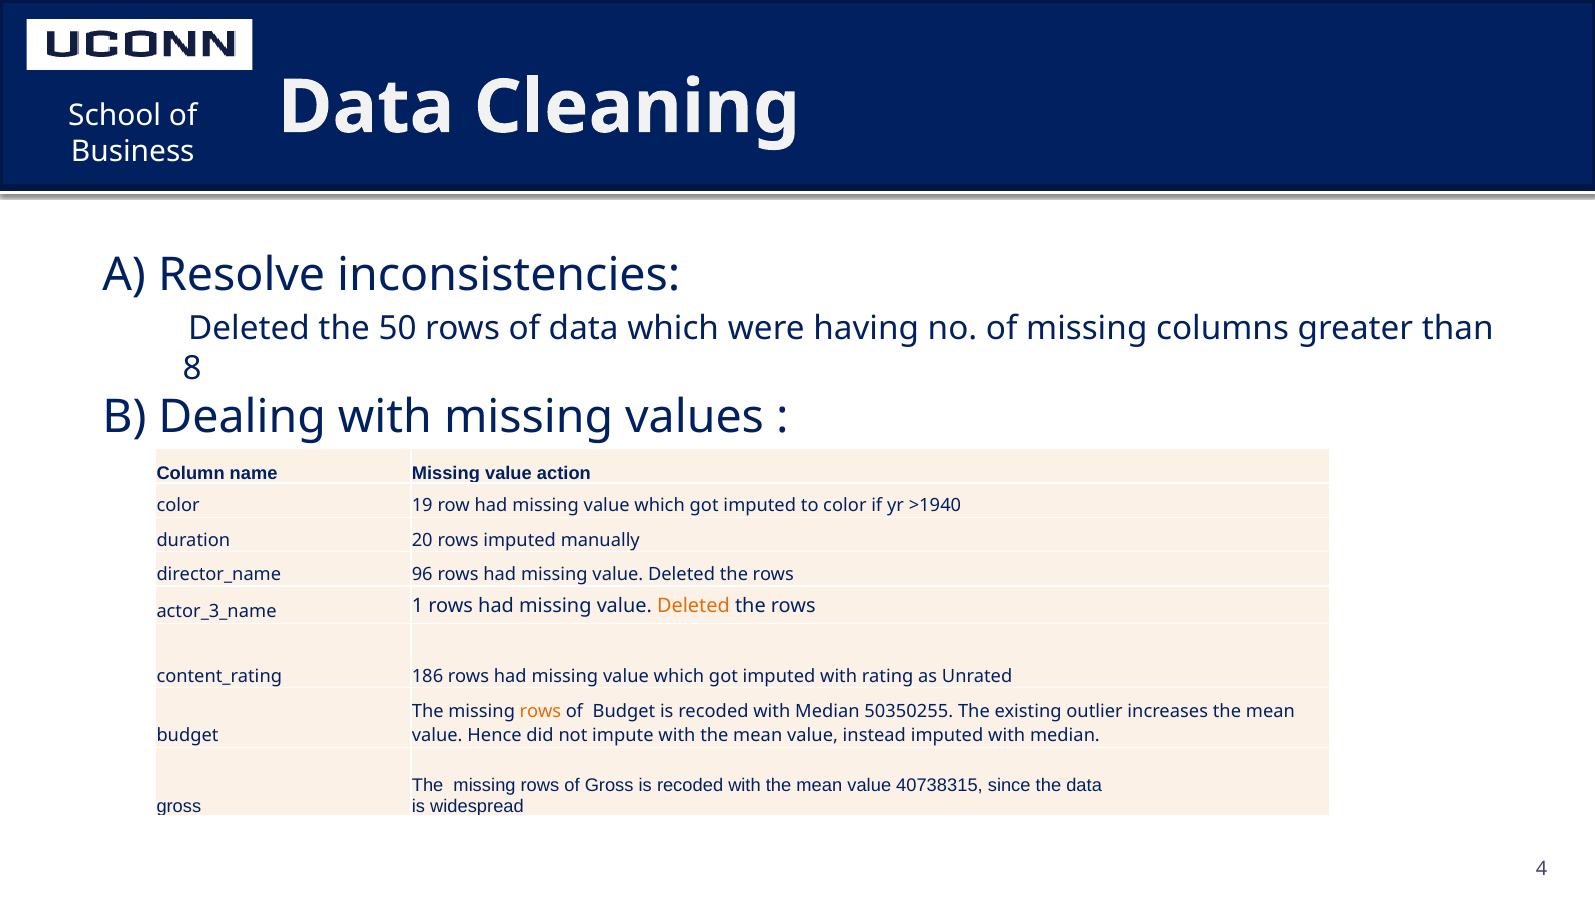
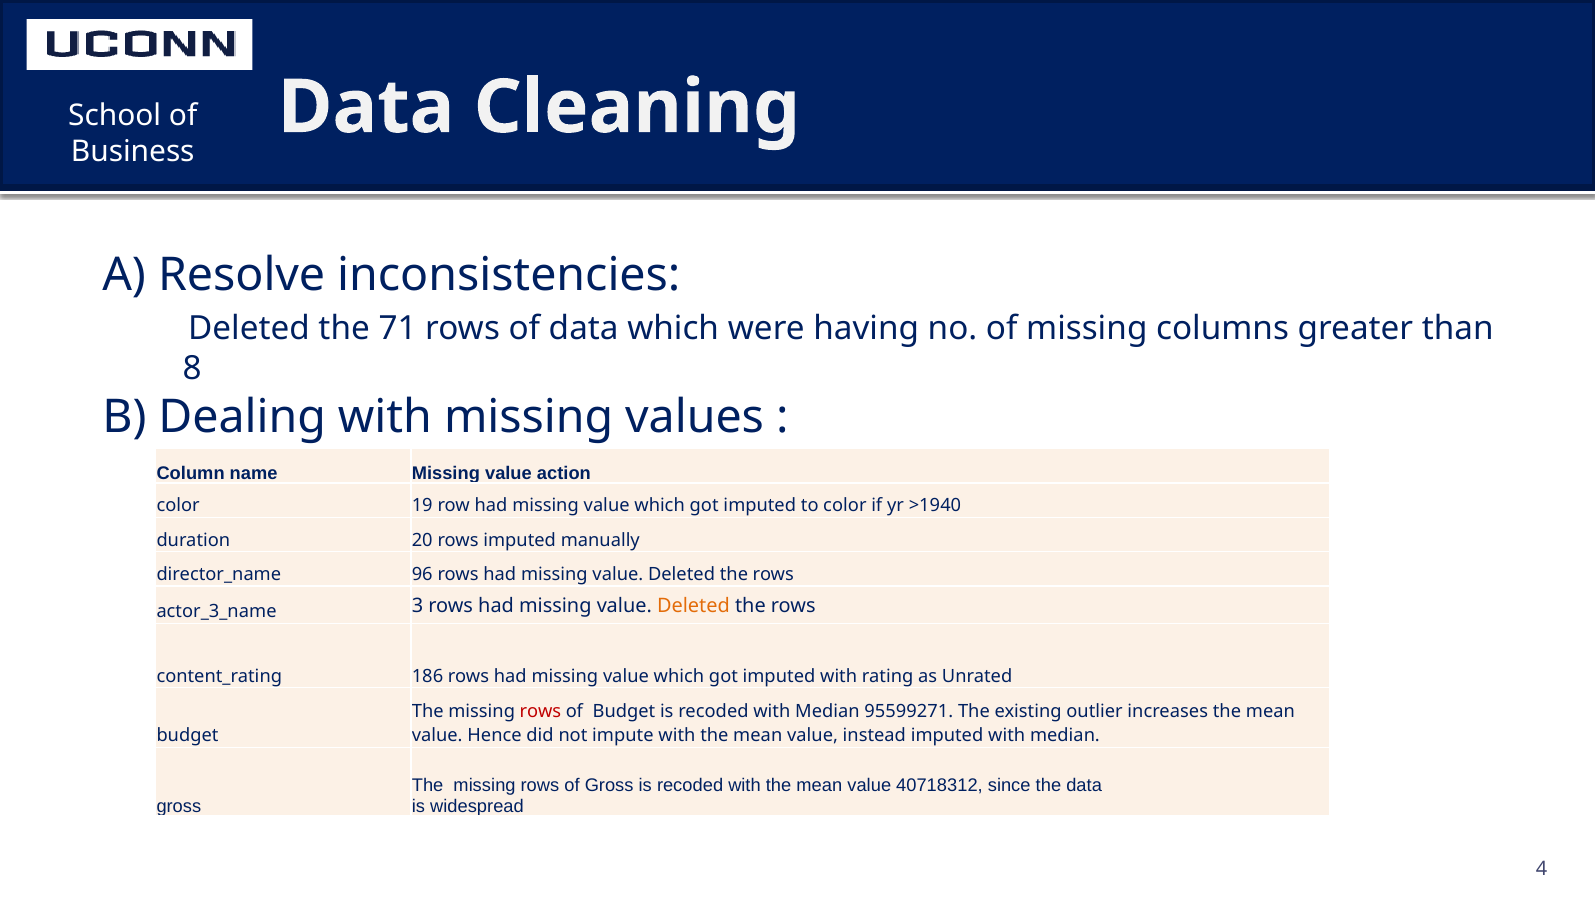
50: 50 -> 71 (398, 329)
1: 1 -> 3 (418, 606)
rows colour: orange -> red (540, 711)
50350255: 50350255 -> 95599271 (909, 711)
40738315: 40738315 -> 40718312 (939, 786)
